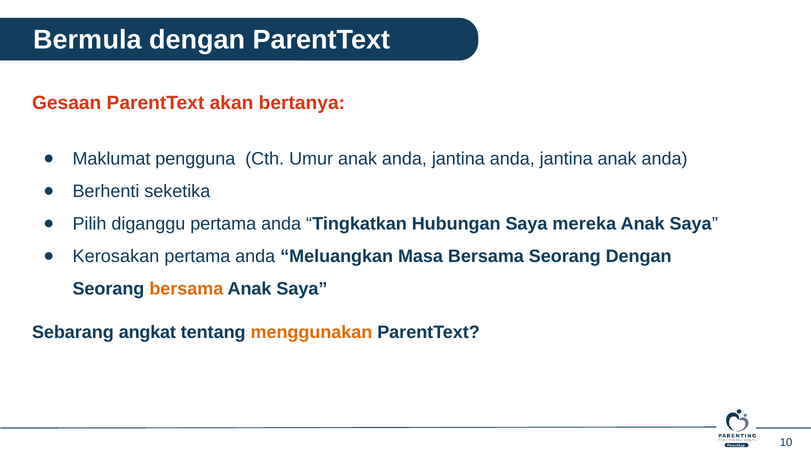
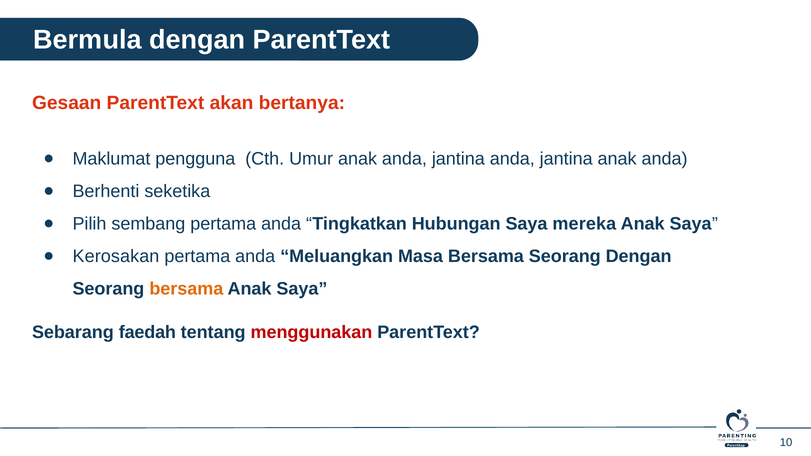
diganggu: diganggu -> sembang (148, 224)
angkat: angkat -> faedah (147, 332)
menggunakan colour: orange -> red (311, 332)
